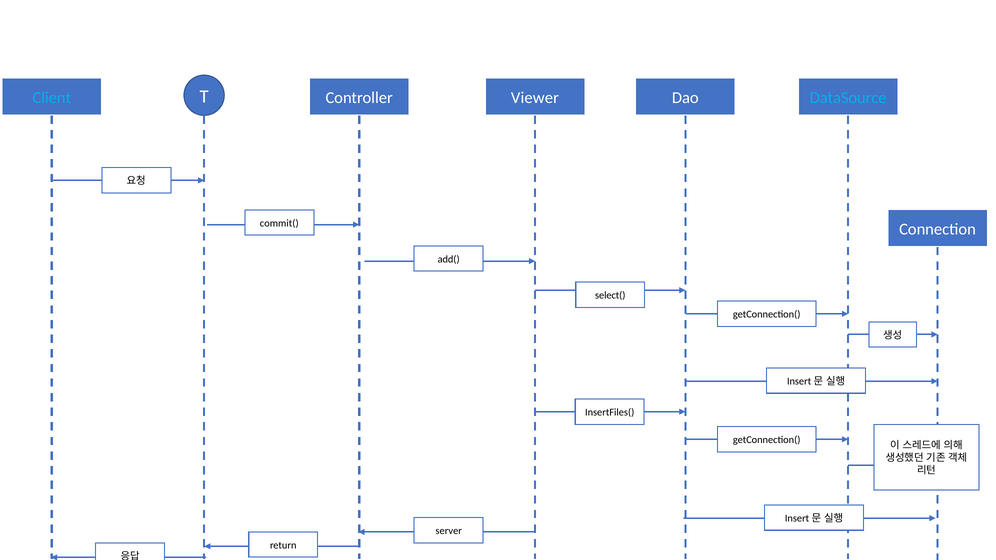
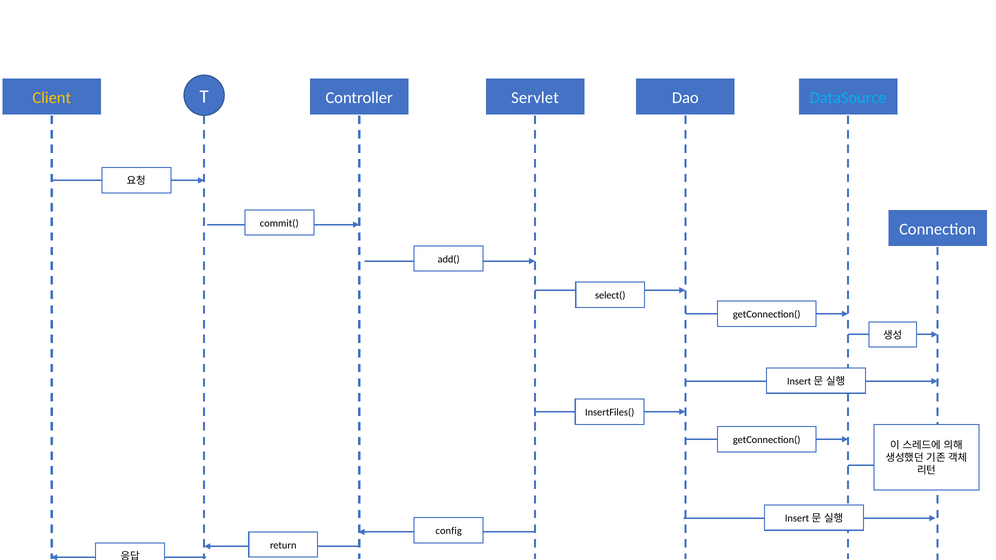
Viewer: Viewer -> Servlet (535, 98)
Client colour: light blue -> yellow (52, 98)
server: server -> config (449, 531)
